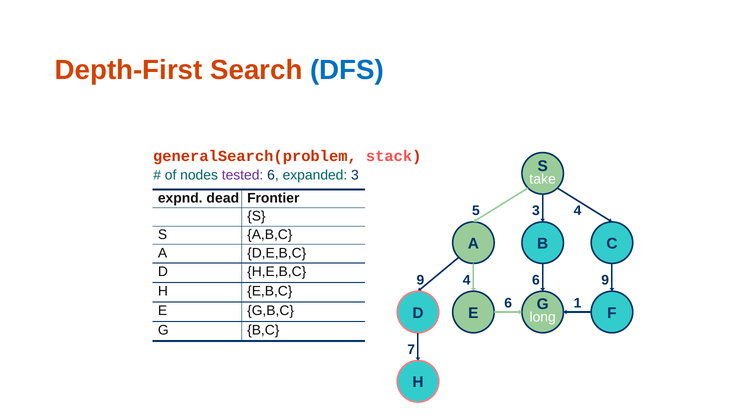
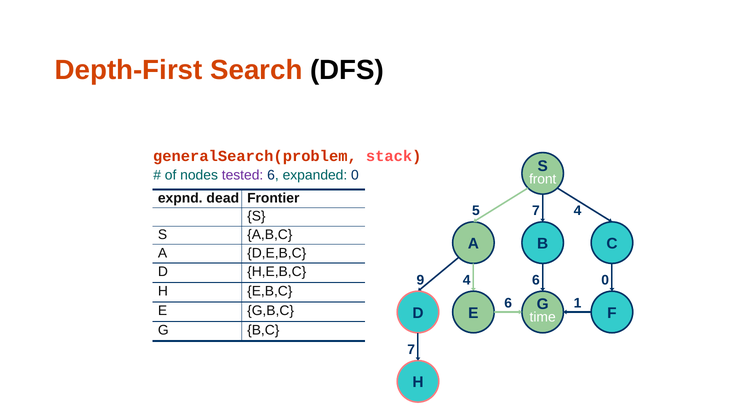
DFS colour: blue -> black (347, 70)
expanded 3: 3 -> 0 (355, 175)
take: take -> front (543, 179)
5 3: 3 -> 7 (536, 211)
6 9: 9 -> 0 (605, 280)
long: long -> time (543, 317)
